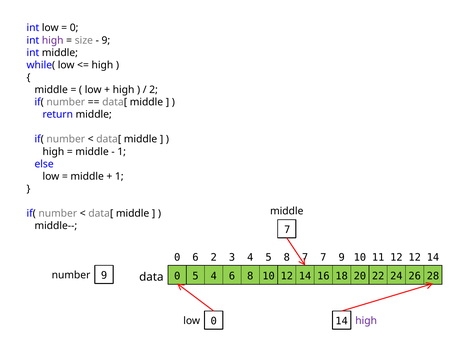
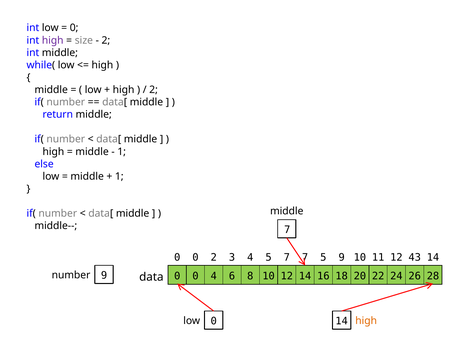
9: 9 -> 2 (106, 40)
6: 6 -> 0 (195, 258)
5 8: 8 -> 7 (287, 258)
7: 7 -> 5 (323, 258)
12 12: 12 -> 43 (415, 258)
data 0 5: 5 -> 0 (195, 276)
high colour: purple -> orange (366, 321)
